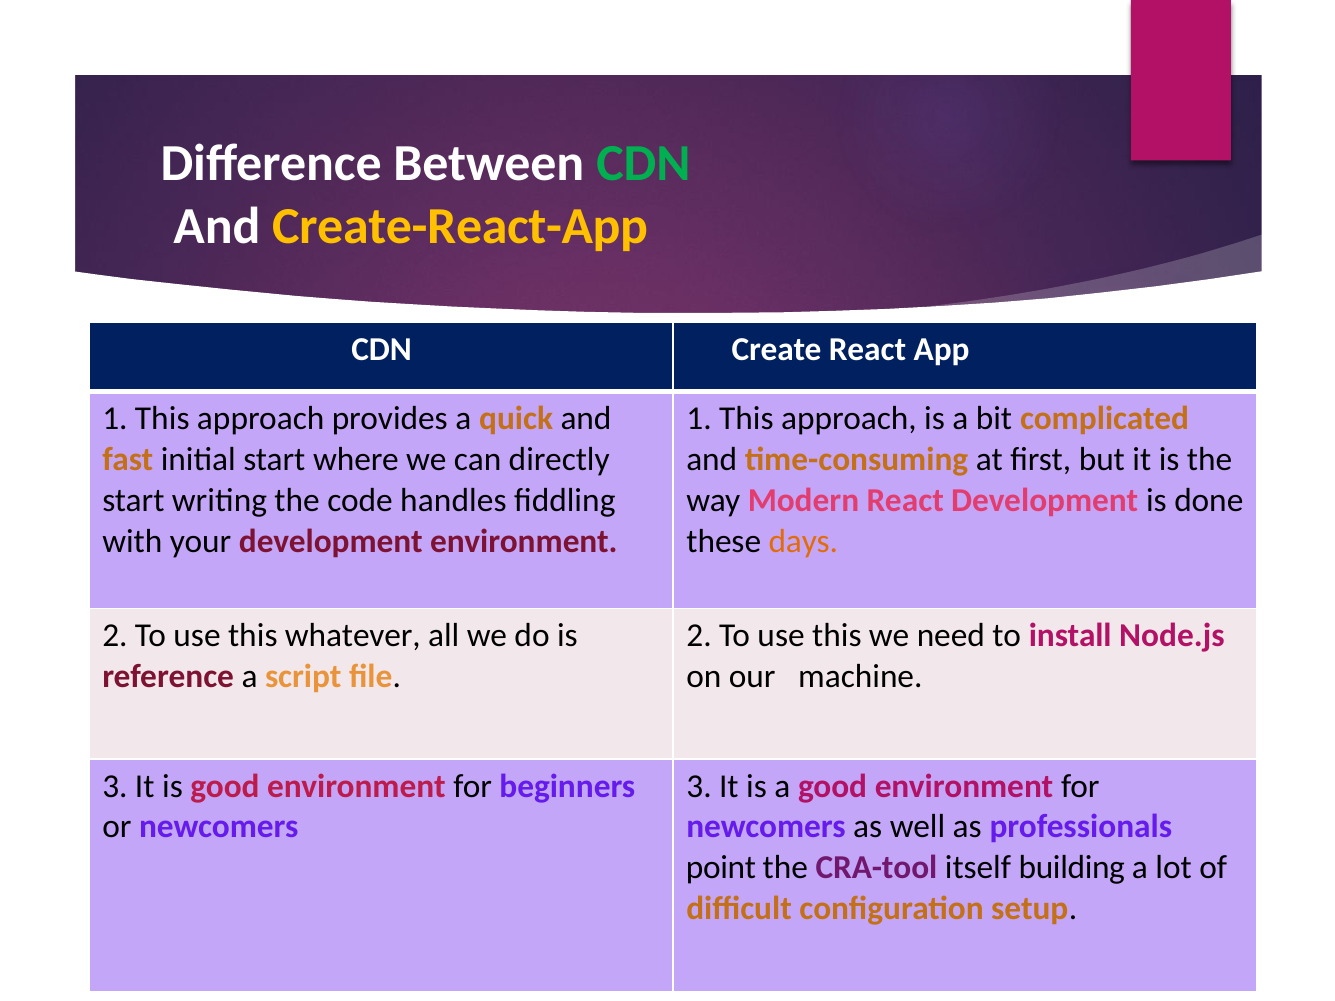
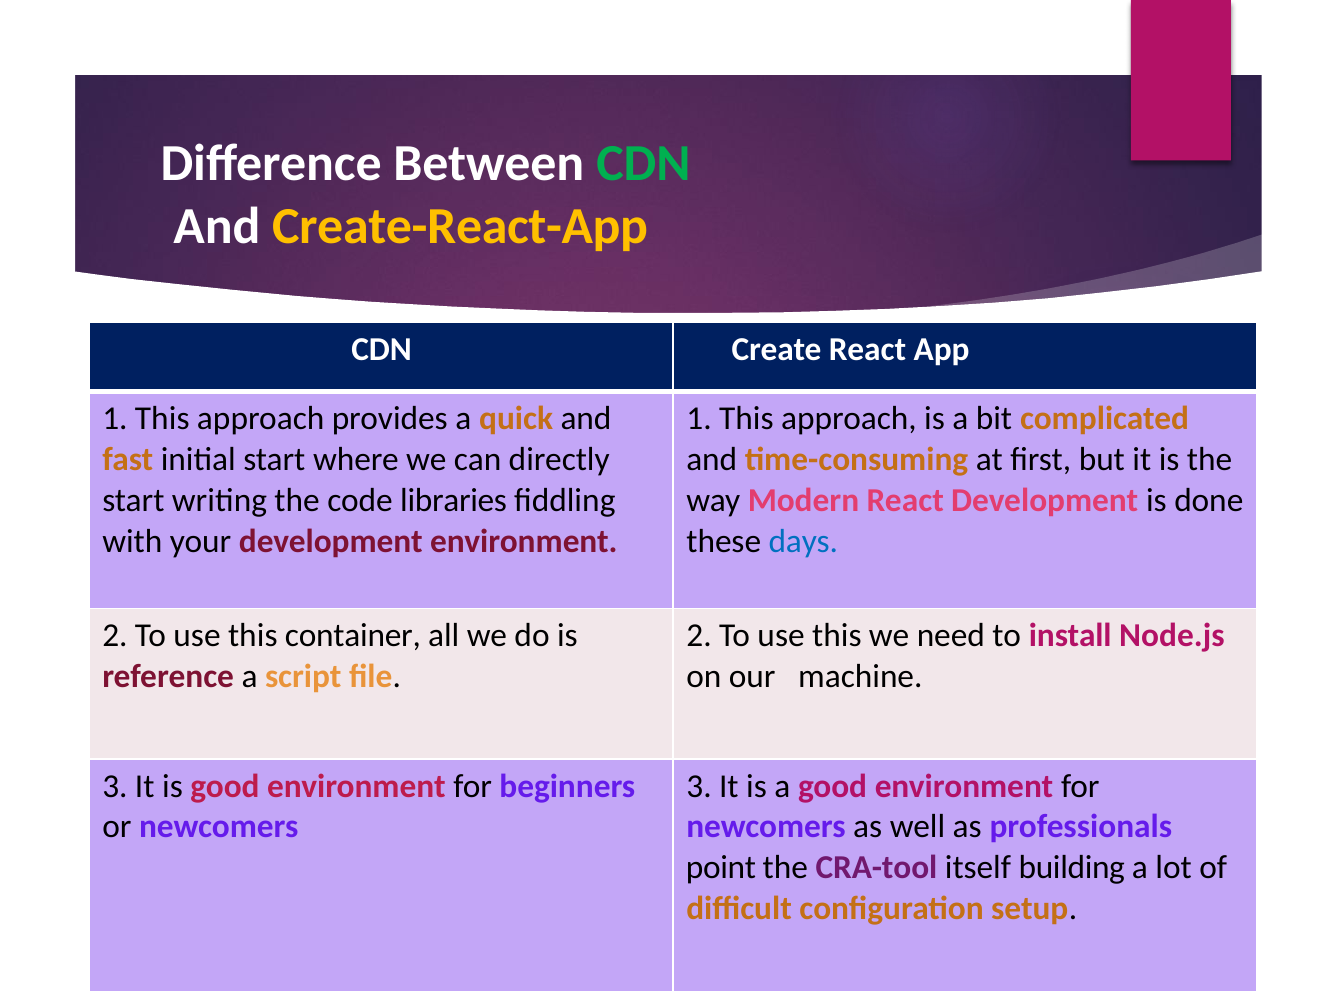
handles: handles -> libraries (454, 501)
days colour: orange -> blue (803, 541)
whatever: whatever -> container (353, 636)
